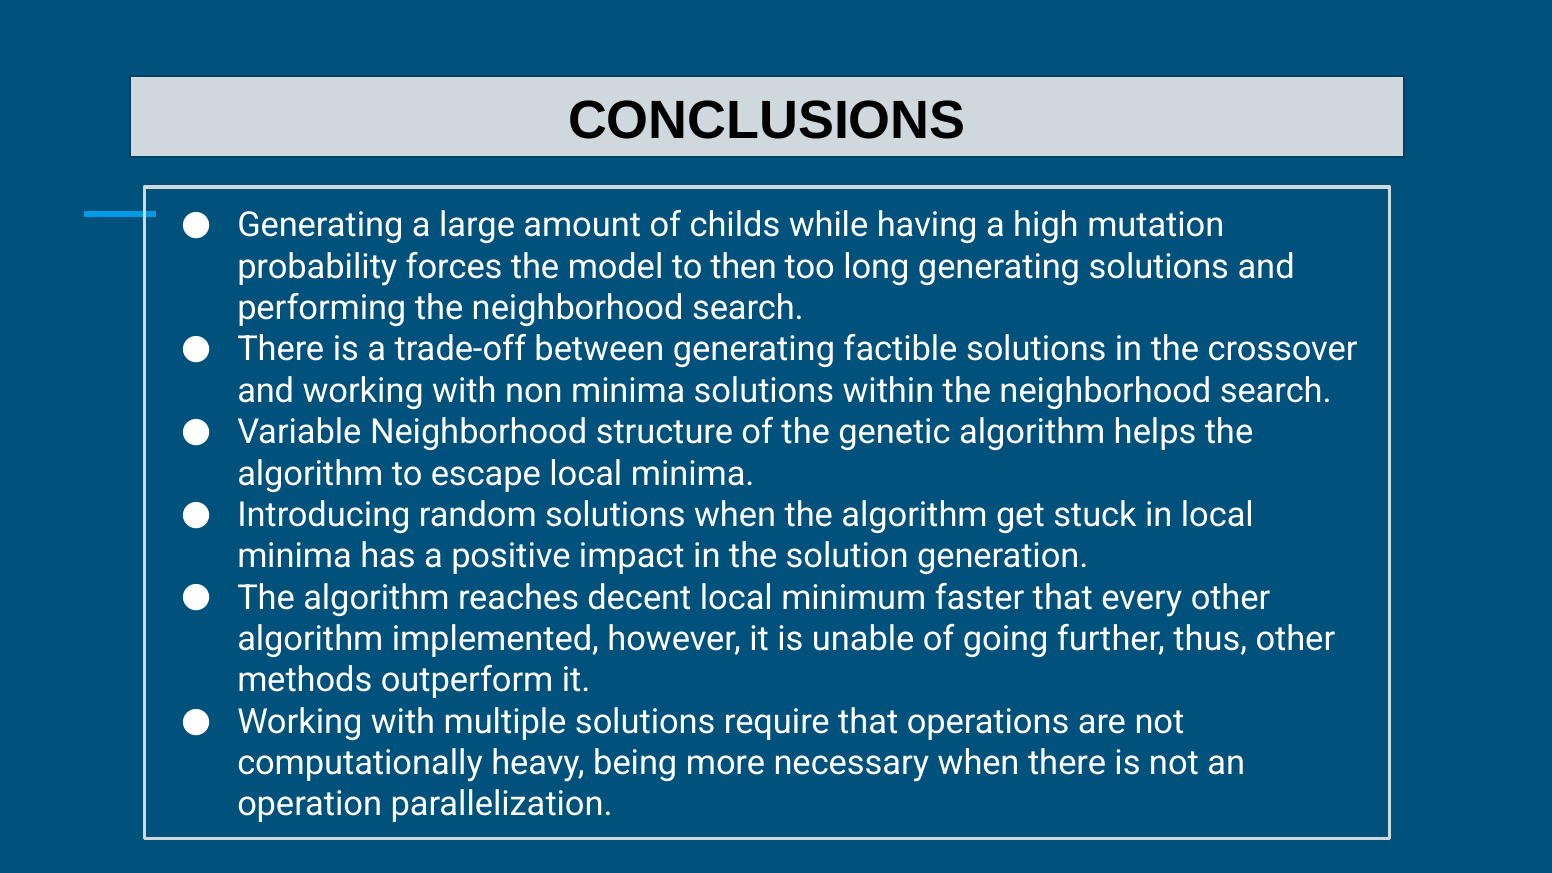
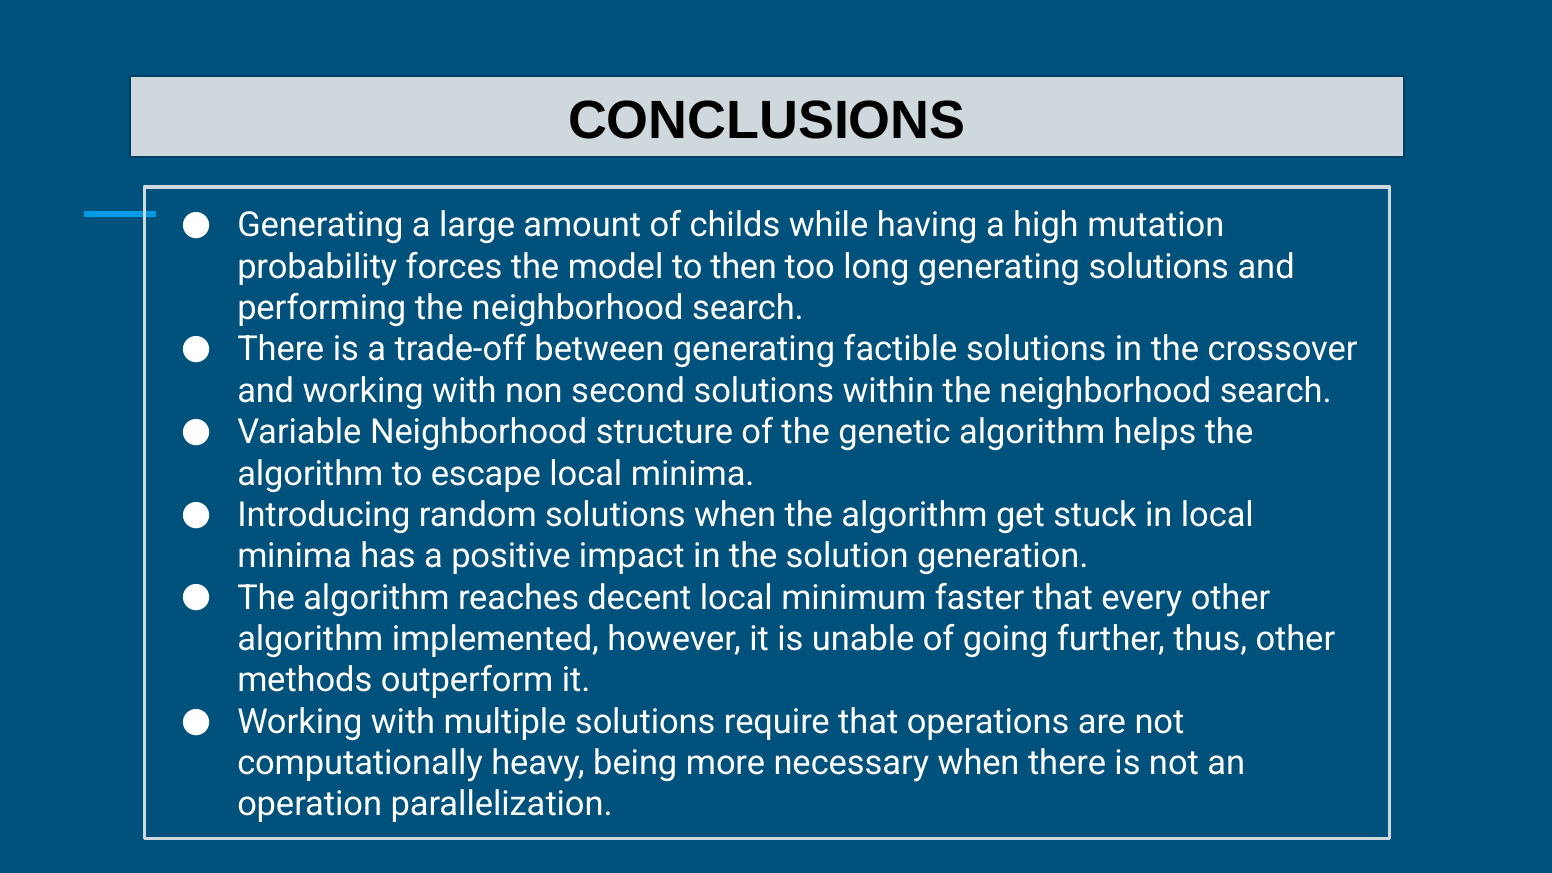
non minima: minima -> second (628, 391)
